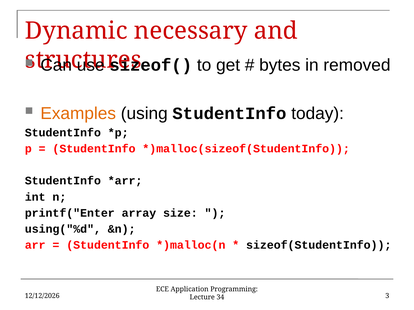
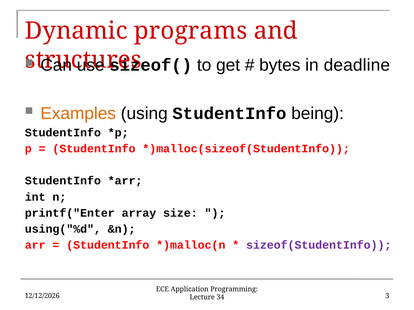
necessary: necessary -> programs (191, 31)
removed: removed -> deadline (357, 65)
today: today -> being (318, 114)
sizeof(StudentInfo colour: black -> purple (319, 246)
